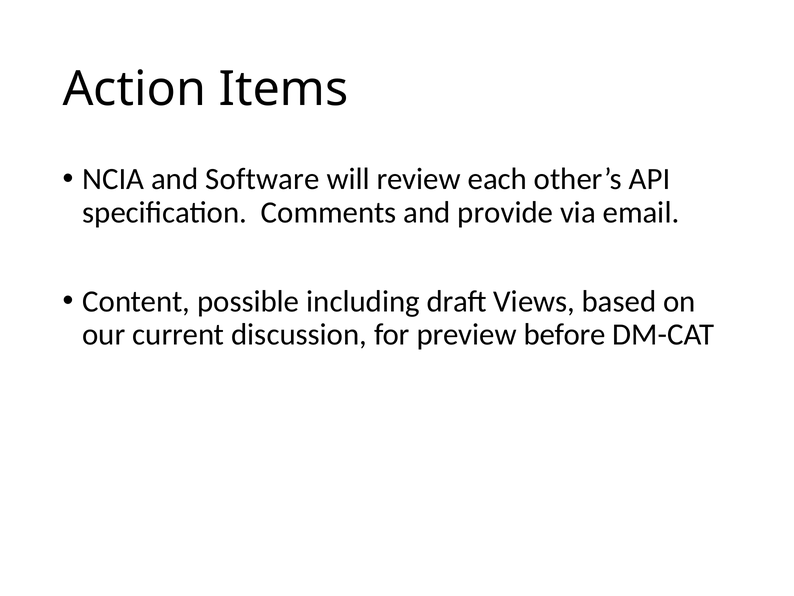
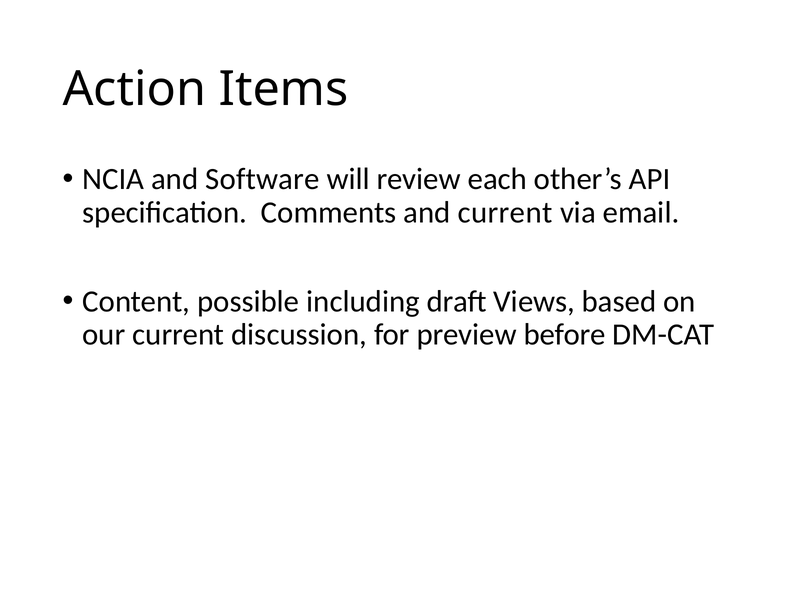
and provide: provide -> current (505, 212)
